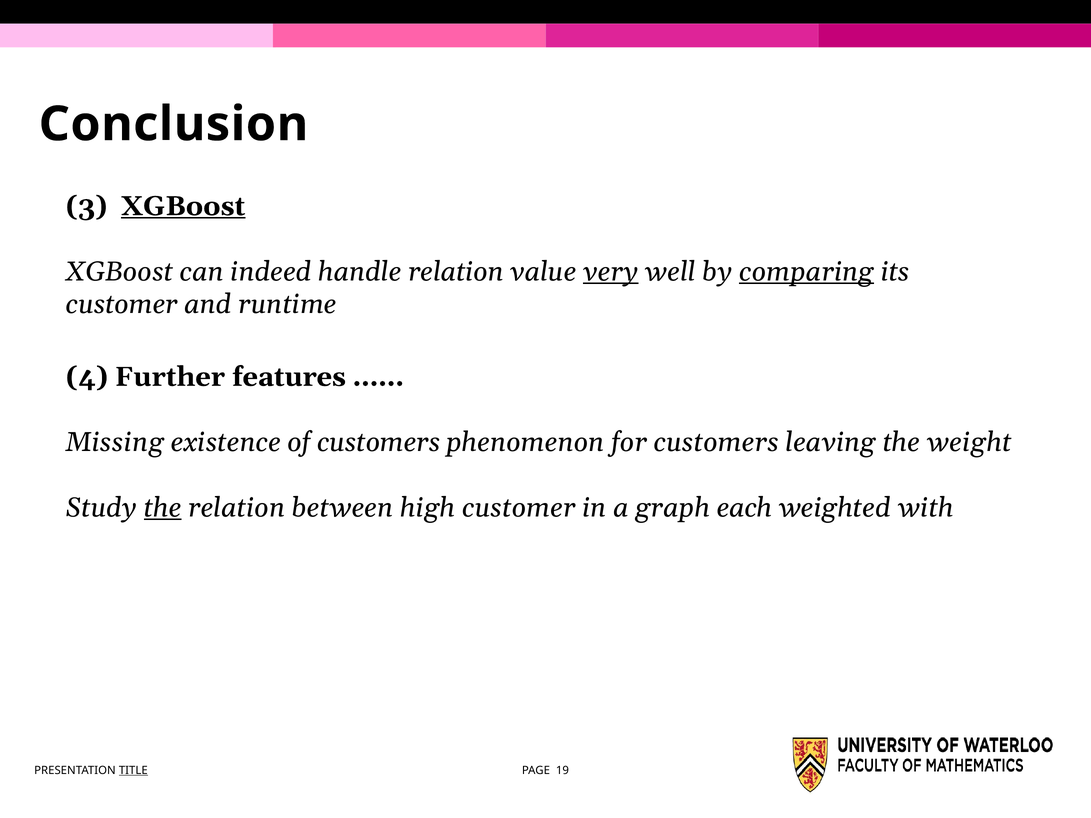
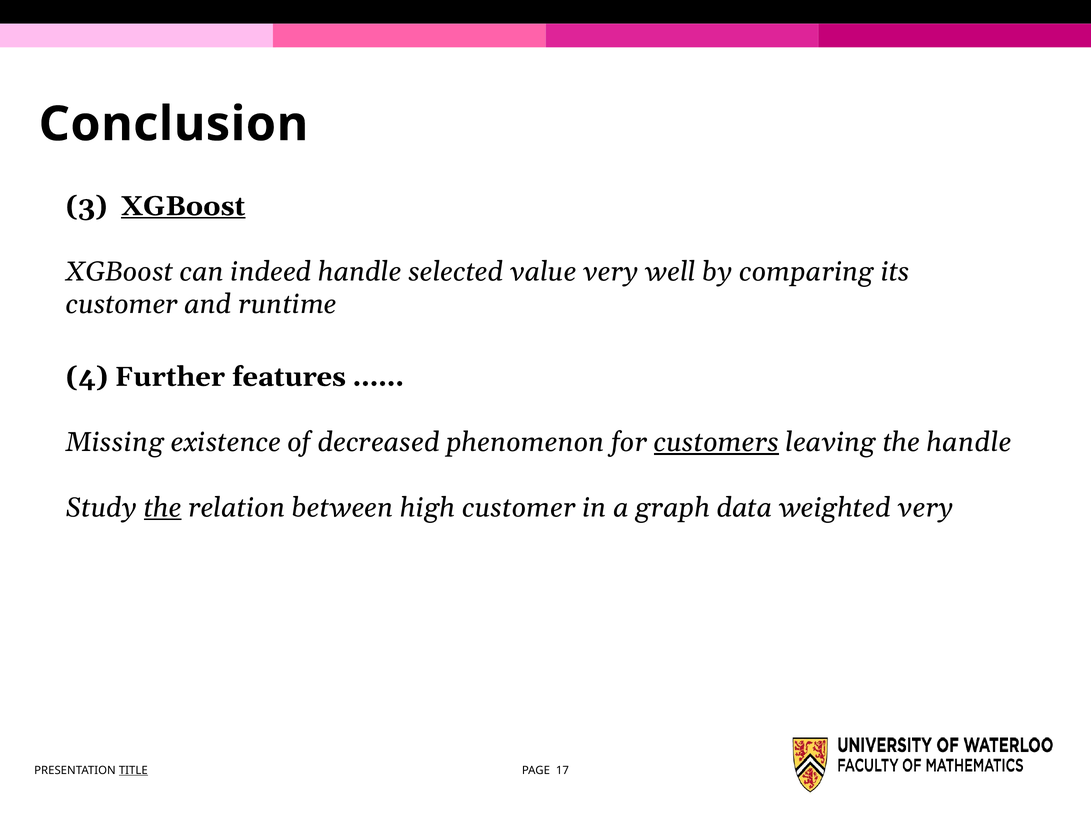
handle relation: relation -> selected (456, 272)
very underline: present -> none (611, 272)
comparing underline: present -> none (807, 272)
of customers: customers -> decreased (379, 442)
customers underline: none -> present (716, 442)
the weight: weight -> handle (969, 442)
each: each -> data (744, 508)
weighted with: with -> very (926, 508)
19: 19 -> 17 (562, 771)
